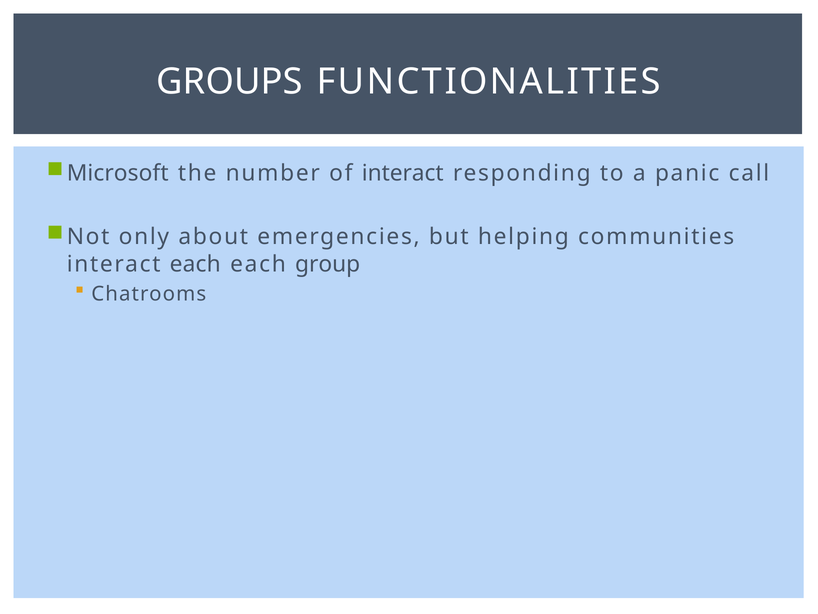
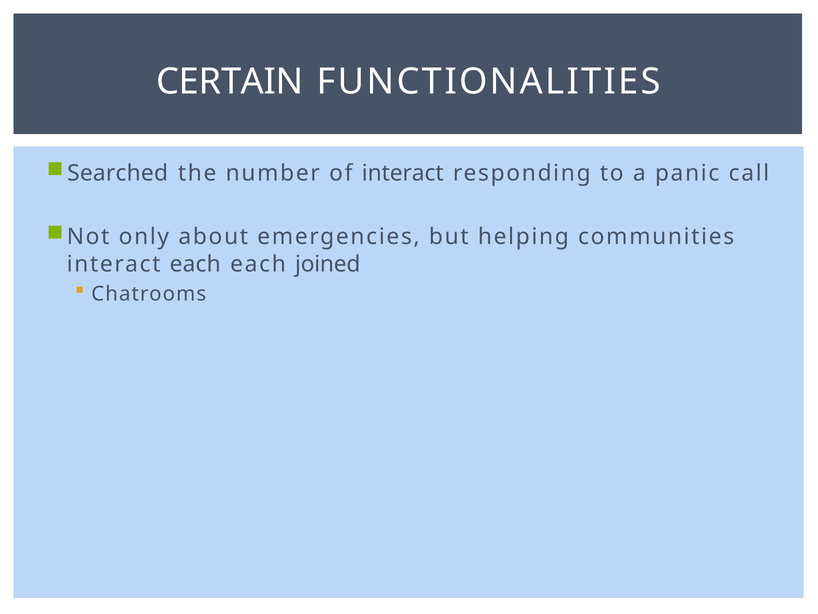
GROUPS: GROUPS -> CERTAIN (230, 81)
Microsoft: Microsoft -> Searched (118, 173)
group: group -> joined (328, 264)
